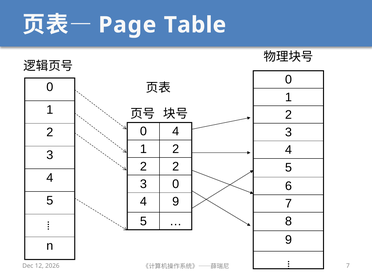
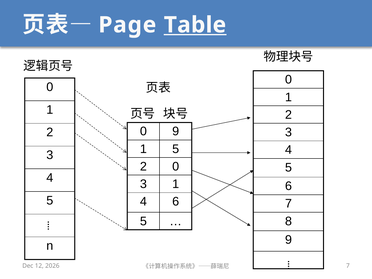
Table underline: none -> present (195, 25)
4: 4 -> 9 (176, 131)
2: 2 -> 5 (176, 149)
2: 2 -> 0 (176, 166)
3 0: 0 -> 1 (176, 184)
4 9: 9 -> 6 (176, 202)
